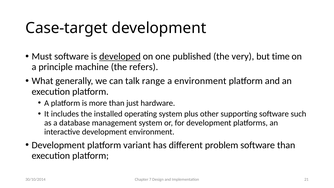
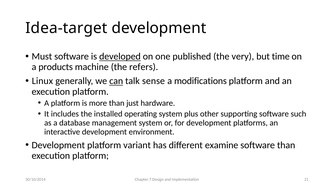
Case-target: Case-target -> Idea-target (66, 28)
principle: principle -> products (56, 67)
What: What -> Linux (42, 81)
can underline: none -> present (116, 81)
range: range -> sense (153, 81)
a environment: environment -> modifications (200, 81)
problem: problem -> examine (222, 145)
